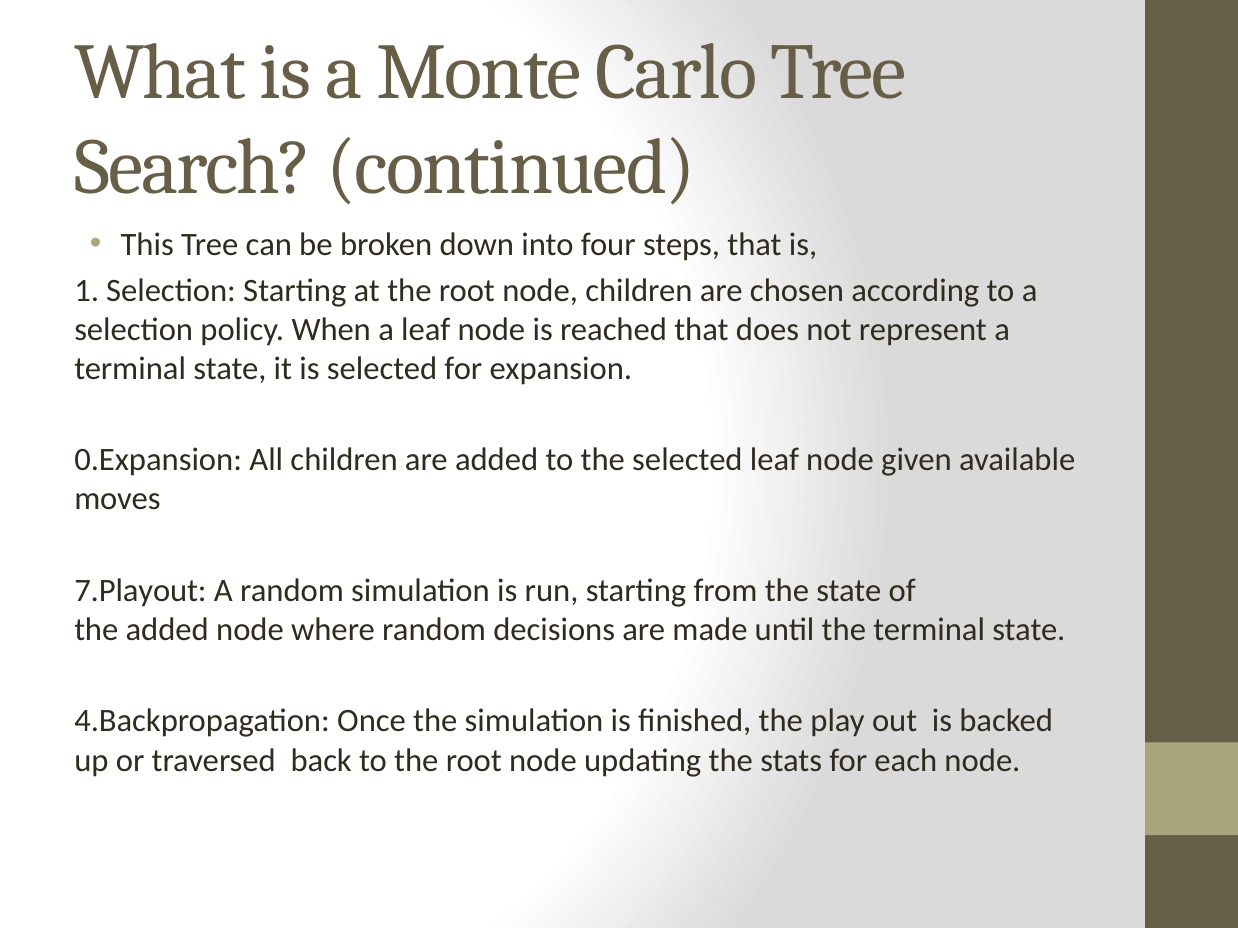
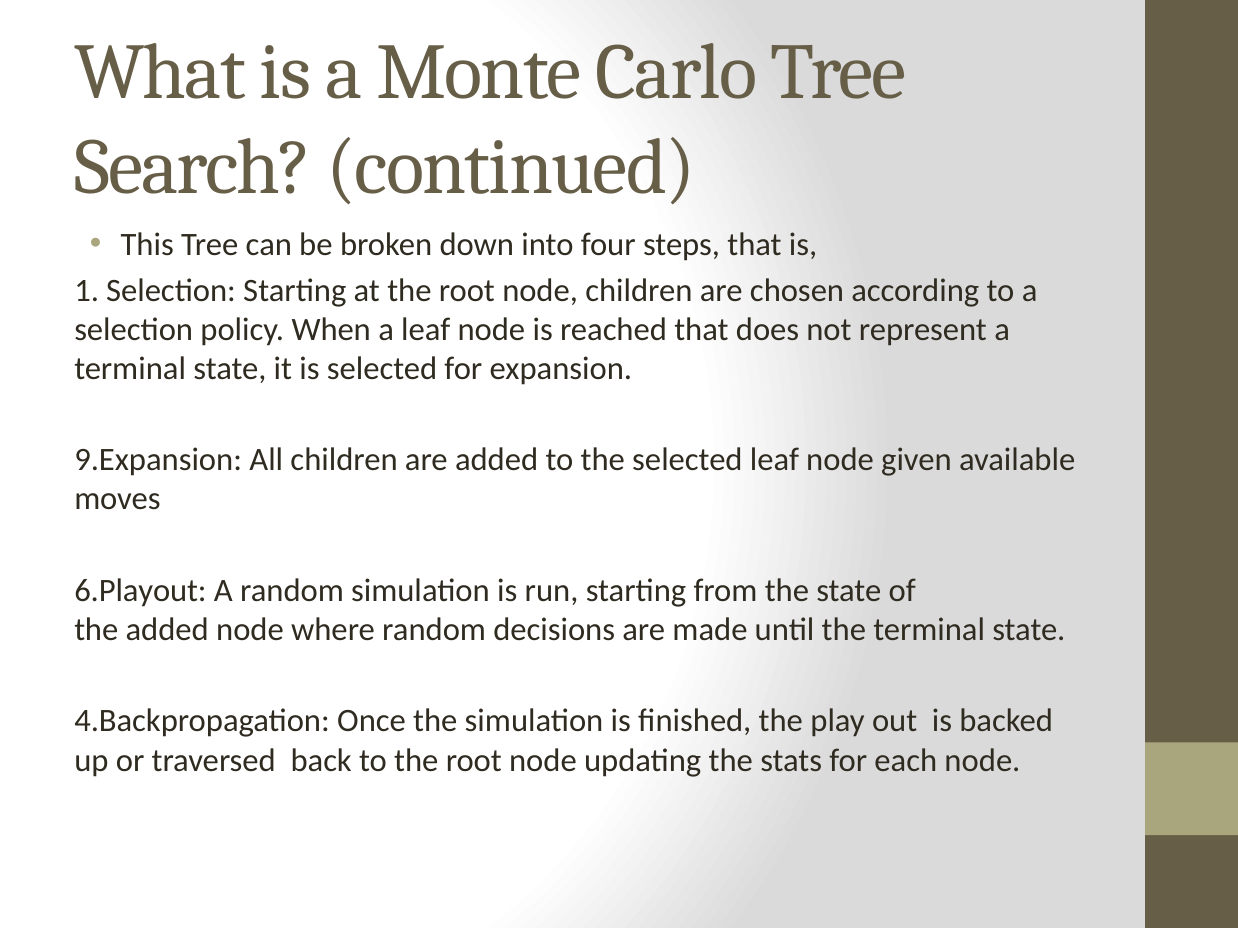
0.Expansion: 0.Expansion -> 9.Expansion (158, 460)
7.Playout: 7.Playout -> 6.Playout (140, 591)
